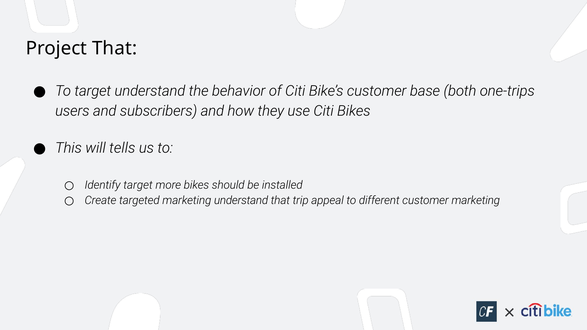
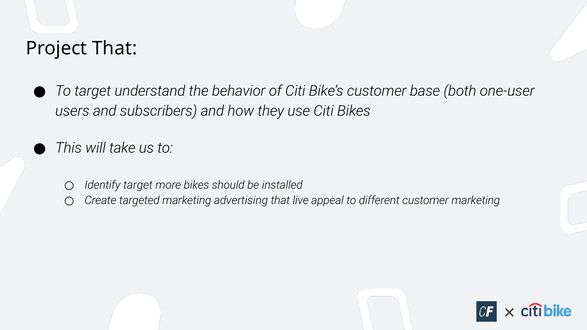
one-trips: one-trips -> one-user (507, 91)
tells: tells -> take (122, 148)
marketing understand: understand -> advertising (241, 201)
trip: trip -> live (301, 201)
